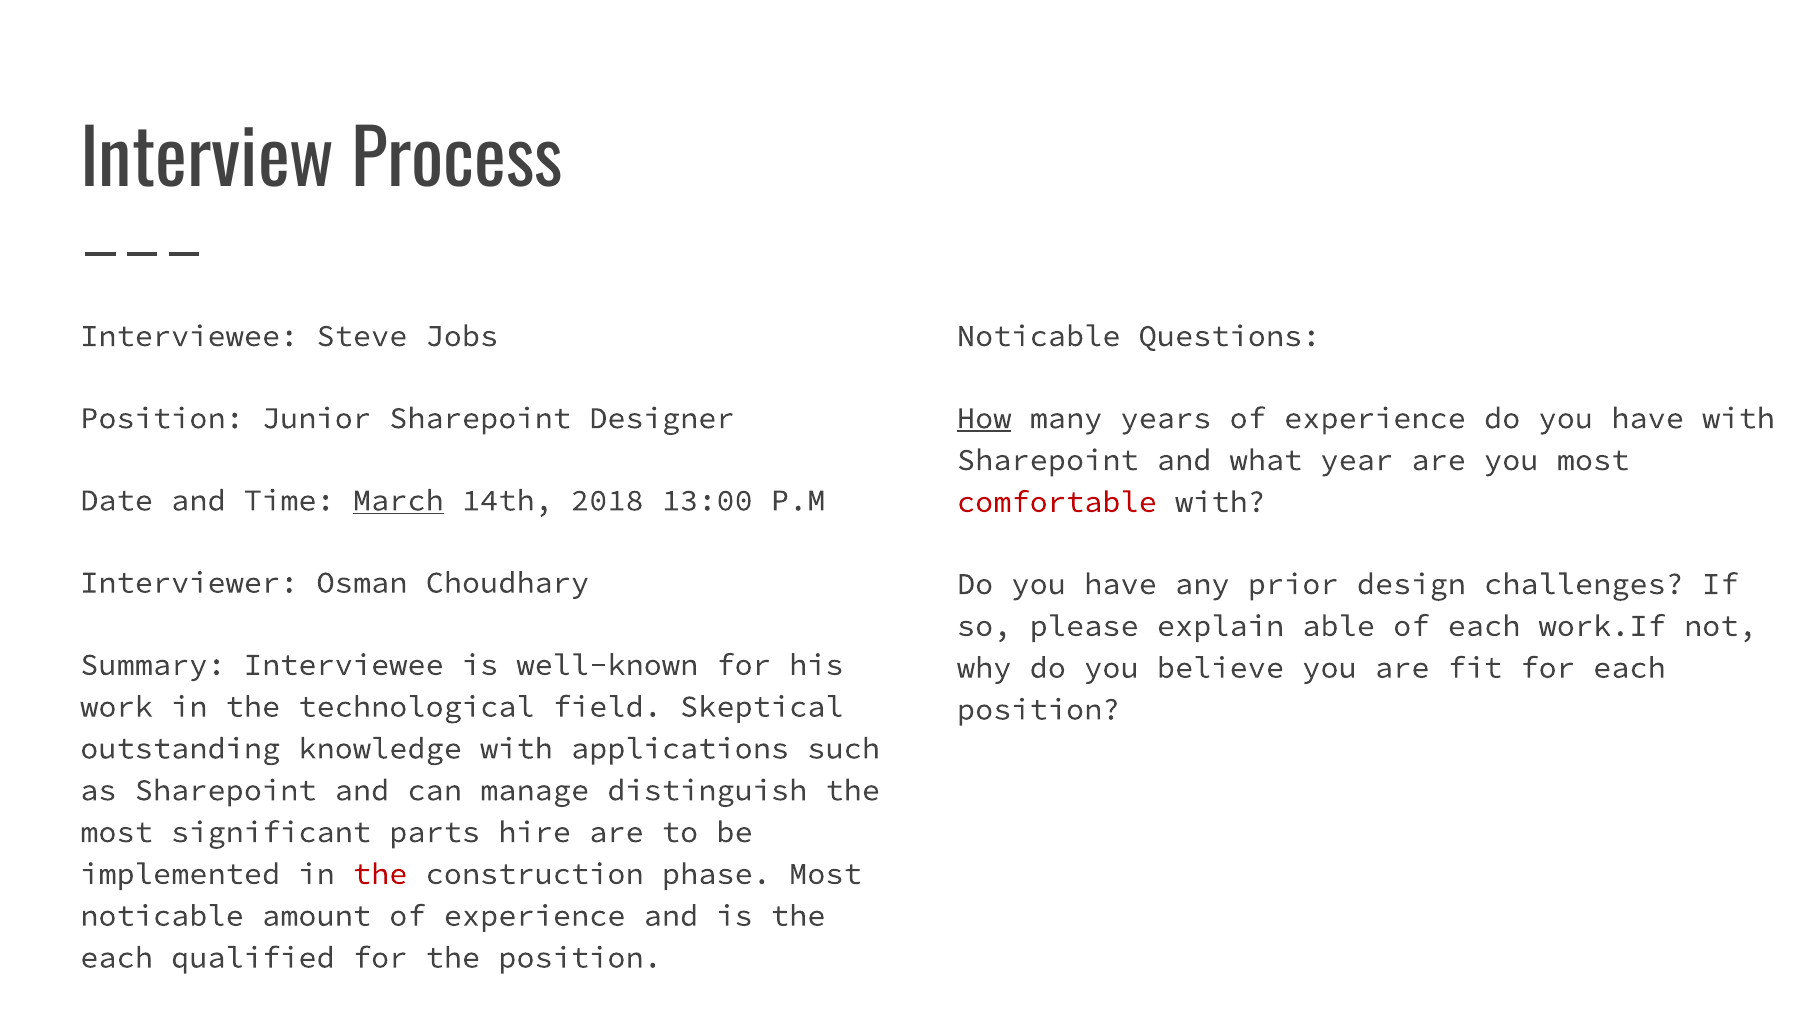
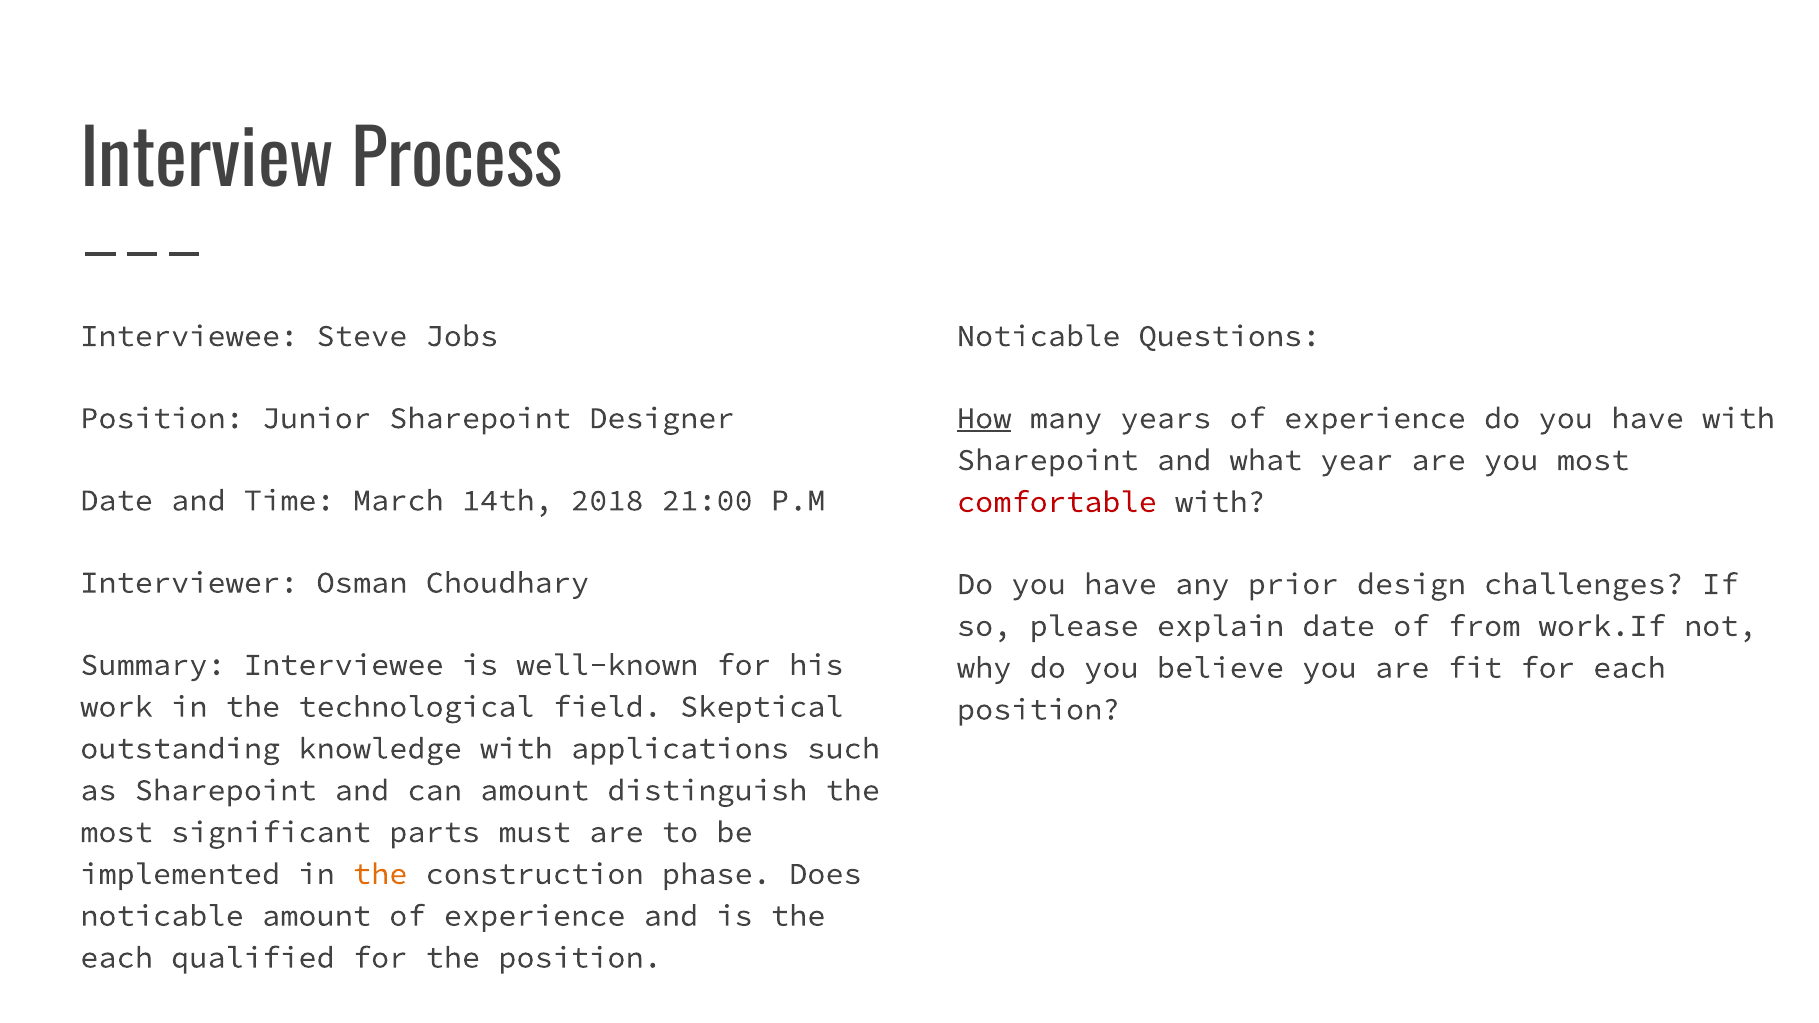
March underline: present -> none (398, 501)
13:00: 13:00 -> 21:00 (707, 501)
explain able: able -> date (1339, 626)
of each: each -> from (1484, 626)
can manage: manage -> amount (535, 790)
hire: hire -> must (535, 832)
the colour: red -> orange (380, 874)
phase Most: Most -> Does (825, 874)
